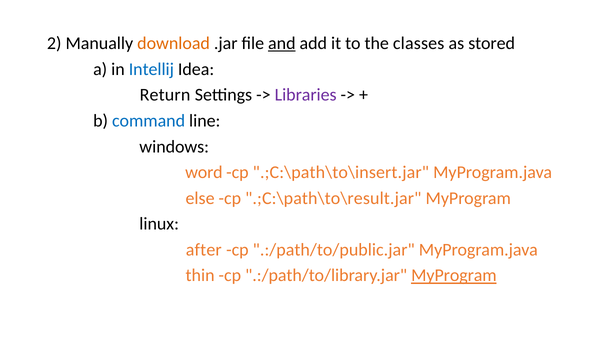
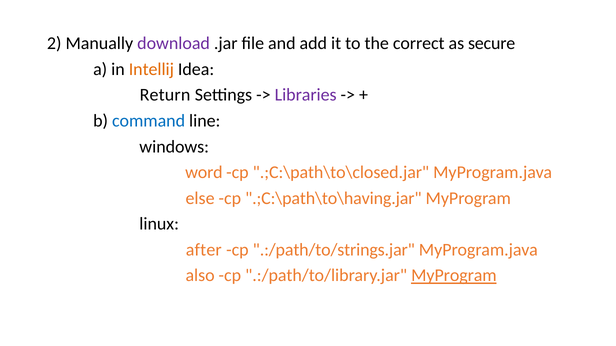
download colour: orange -> purple (174, 44)
and underline: present -> none (282, 44)
classes: classes -> correct (419, 44)
stored: stored -> secure (492, 44)
Intellij colour: blue -> orange (151, 69)
.;C:\path\to\insert.jar: .;C:\path\to\insert.jar -> .;C:\path\to\closed.jar (341, 173)
.;C:\path\to\result.jar: .;C:\path\to\result.jar -> .;C:\path\to\having.jar (333, 198)
.:/path/to/public.jar: .:/path/to/public.jar -> .:/path/to/strings.jar (334, 250)
thin: thin -> also (200, 276)
